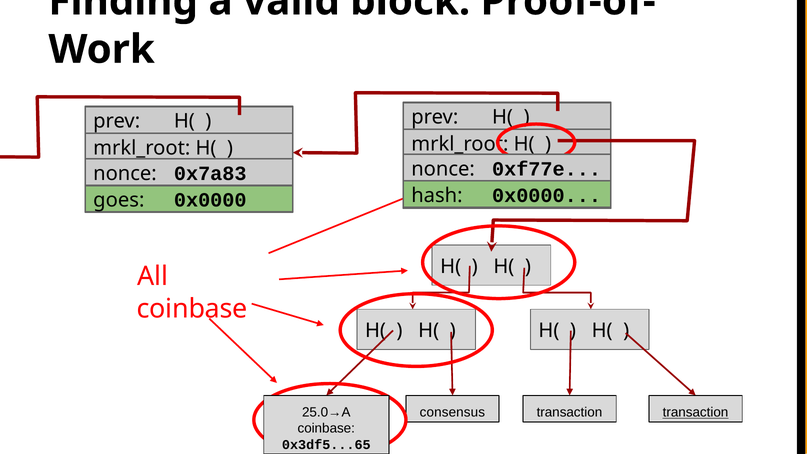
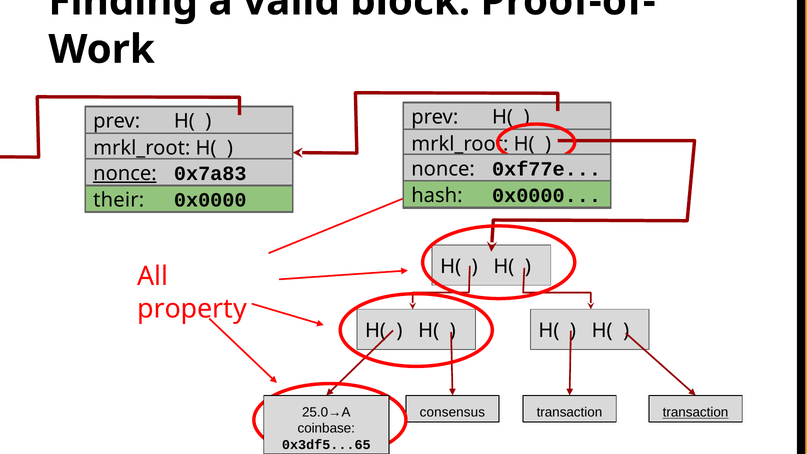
nonce underline: none -> present (125, 173)
goes: goes -> their (119, 200)
coinbase: coinbase -> property (192, 309)
